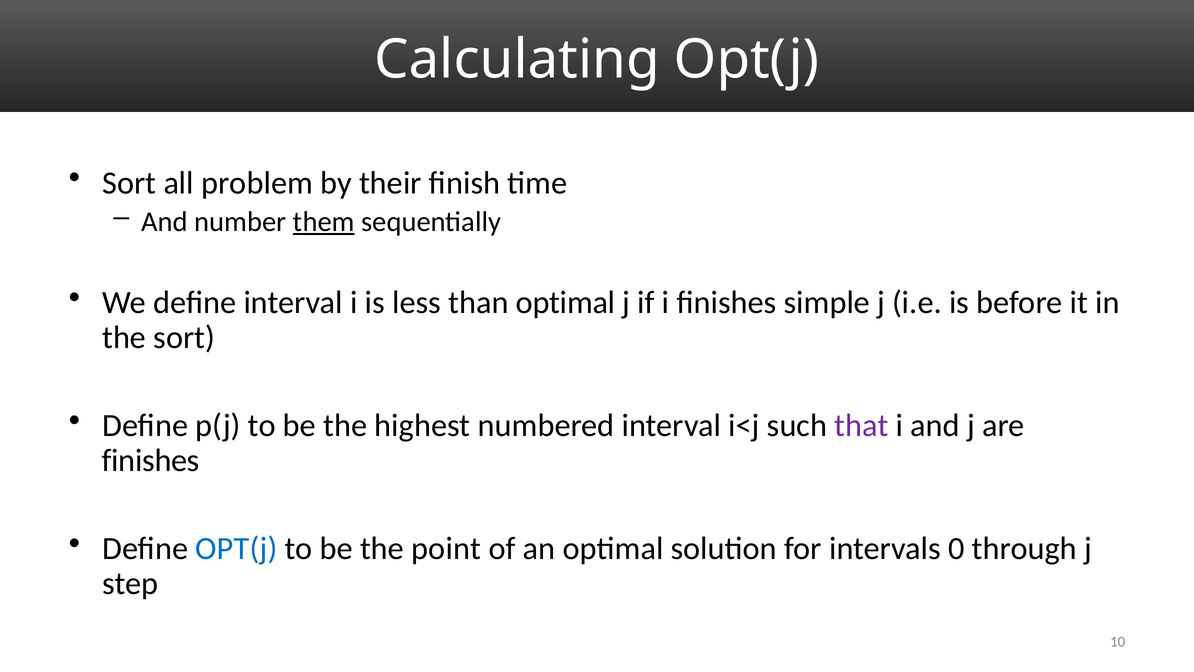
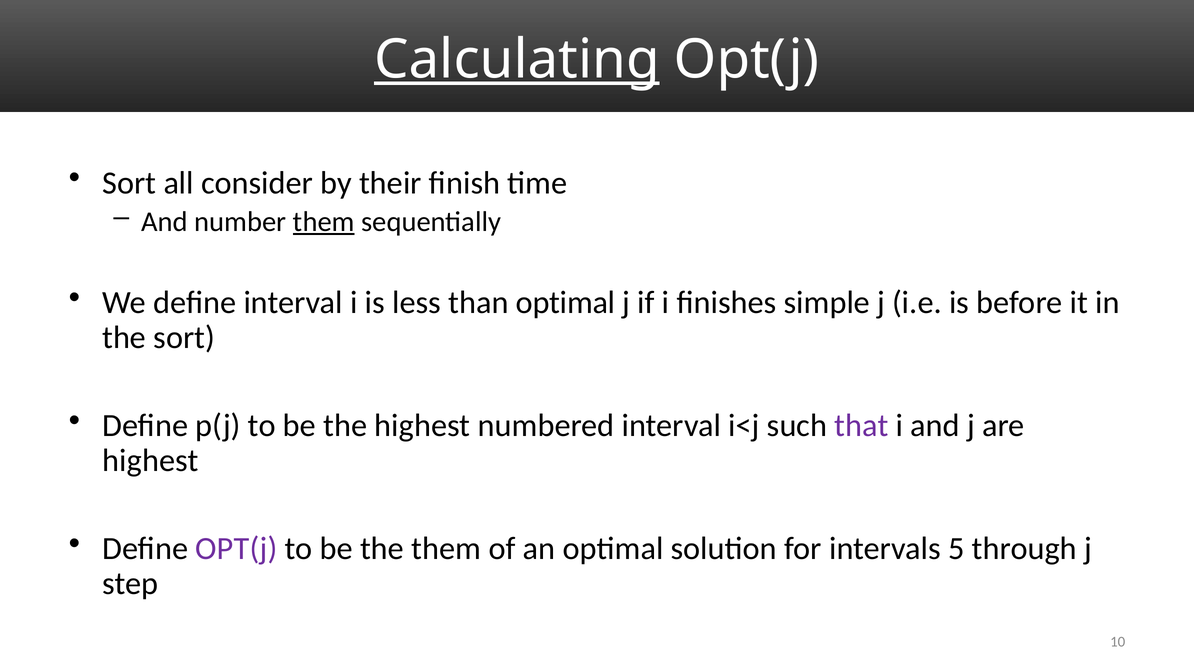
Calculating underline: none -> present (517, 60)
problem: problem -> consider (257, 183)
finishes: finishes -> highest (151, 460)
OPT(j colour: blue -> purple (236, 548)
the point: point -> them (446, 548)
0: 0 -> 5 (956, 548)
